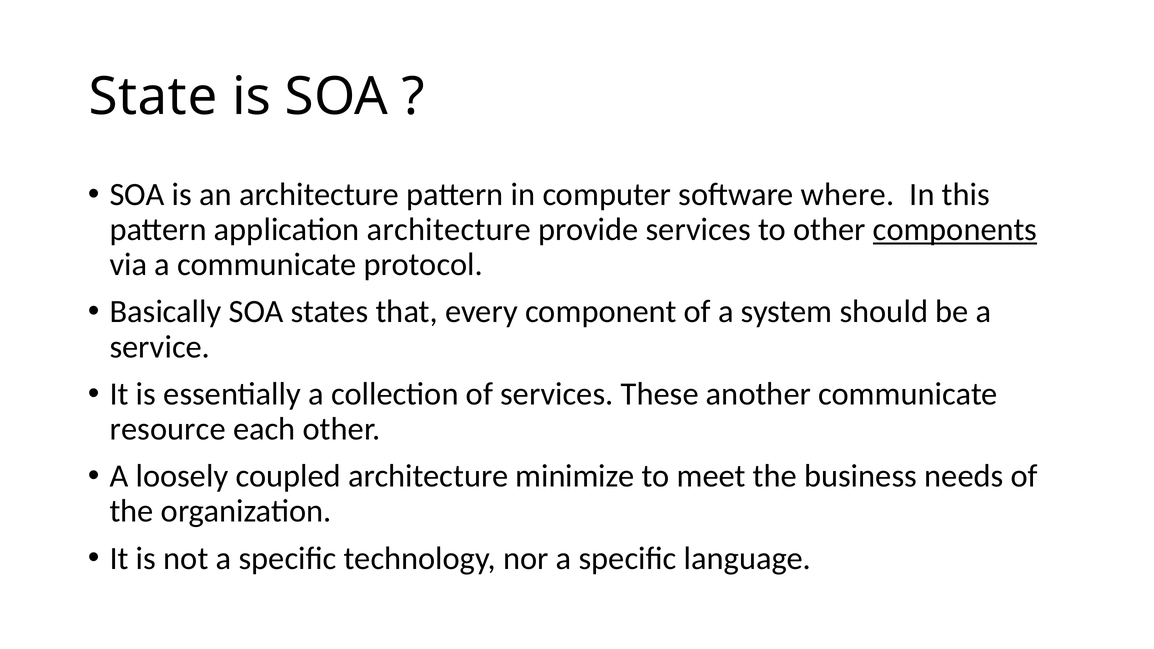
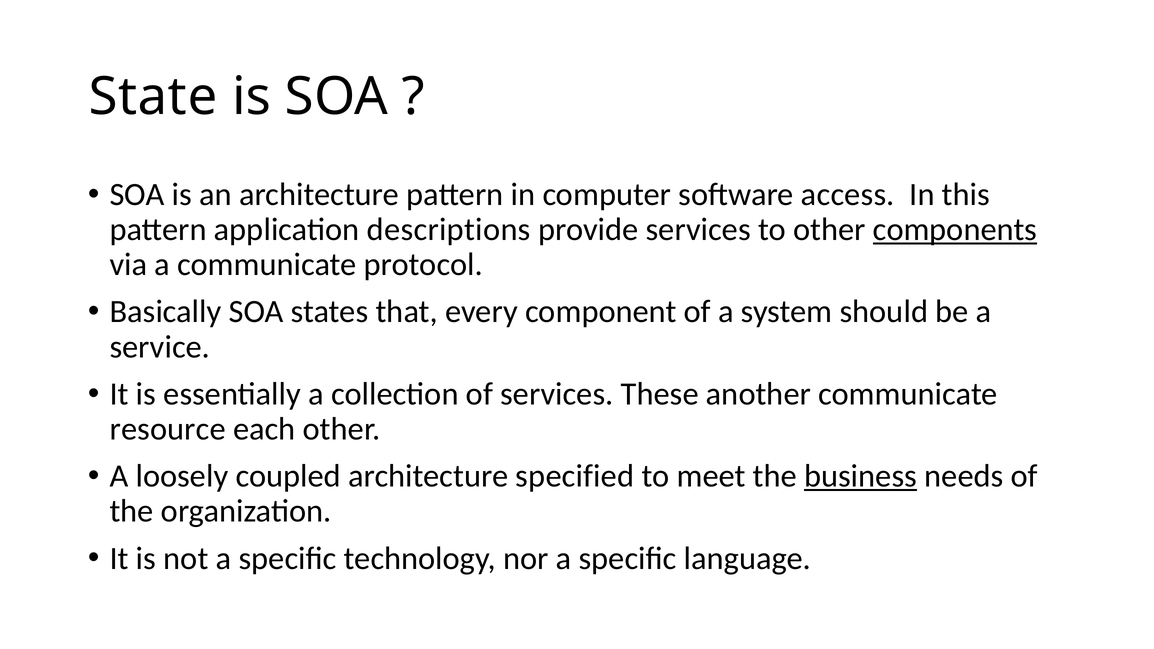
where: where -> access (848, 194)
application architecture: architecture -> descriptions (449, 230)
minimize: minimize -> specified (575, 476)
business underline: none -> present (861, 476)
